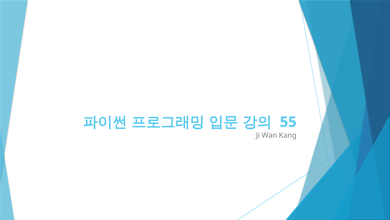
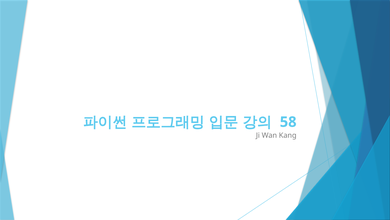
55: 55 -> 58 (288, 122)
